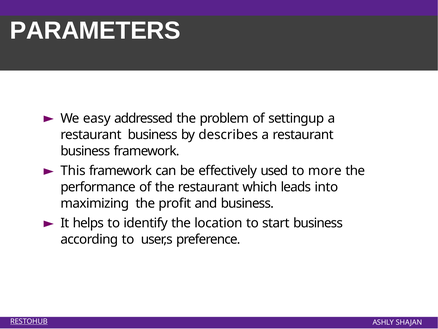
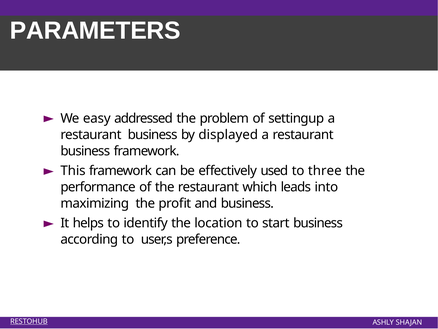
describes: describes -> displayed (228, 135)
more: more -> three (325, 171)
